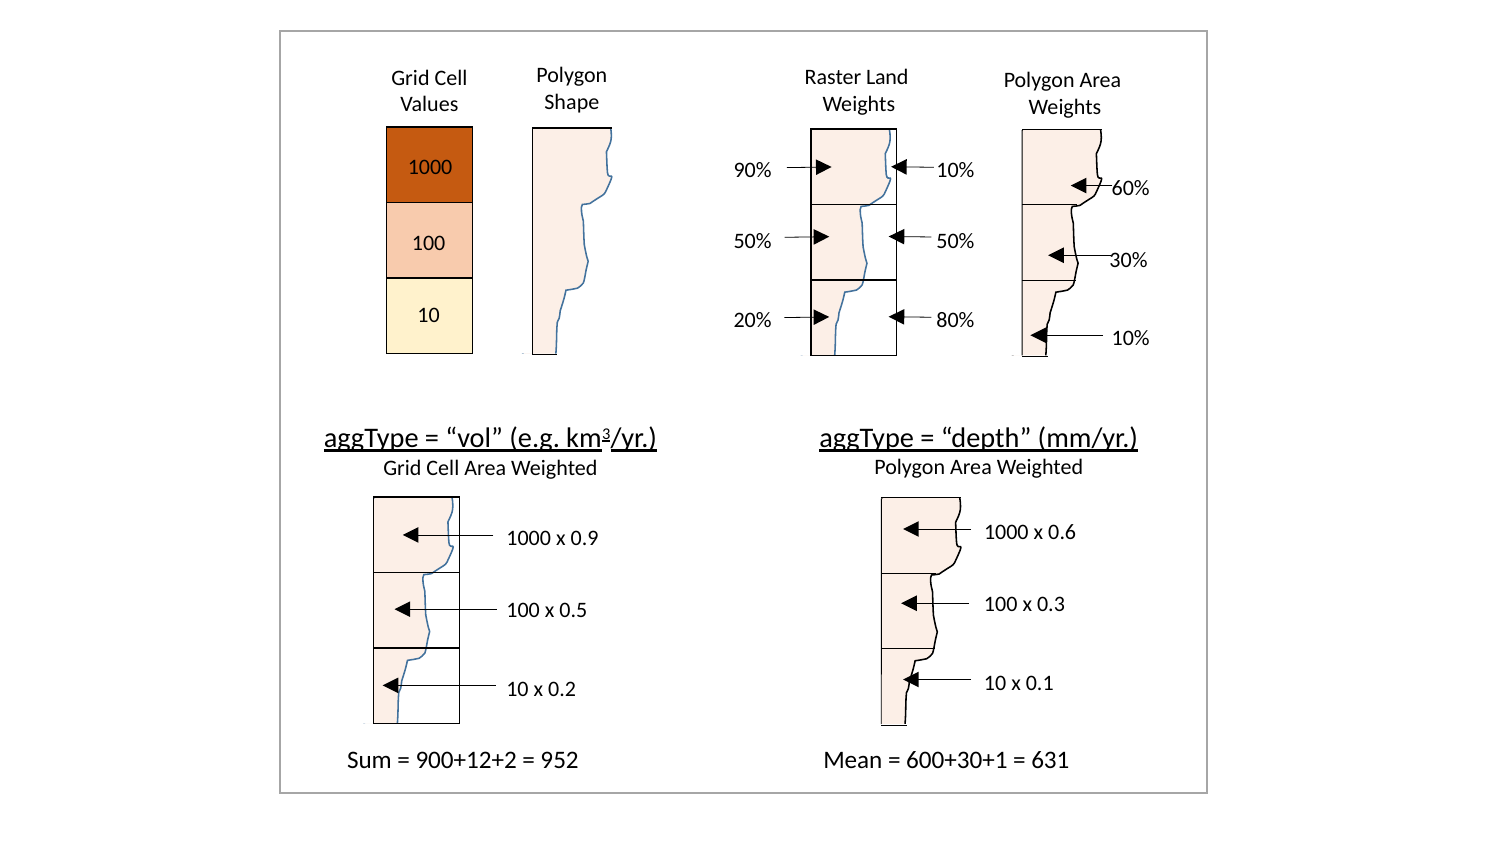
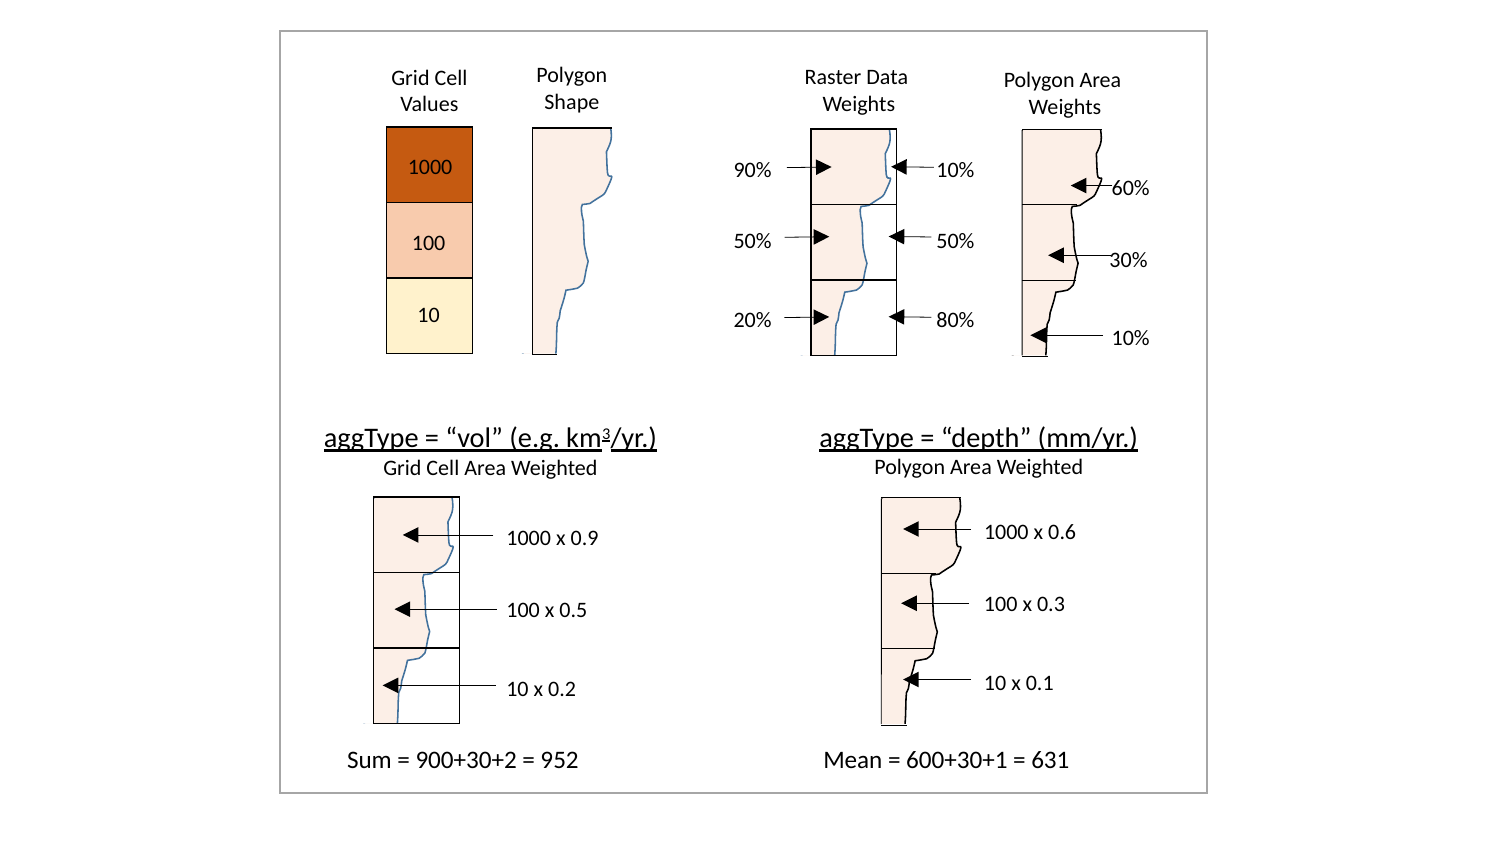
Land: Land -> Data (887, 78)
900+12+2: 900+12+2 -> 900+30+2 (466, 761)
